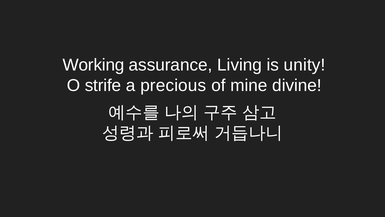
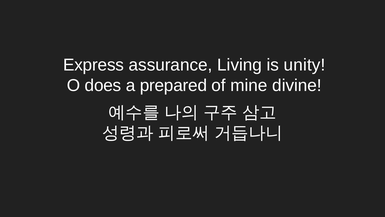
Working: Working -> Express (94, 65)
strife: strife -> does (103, 85)
precious: precious -> prepared (173, 85)
